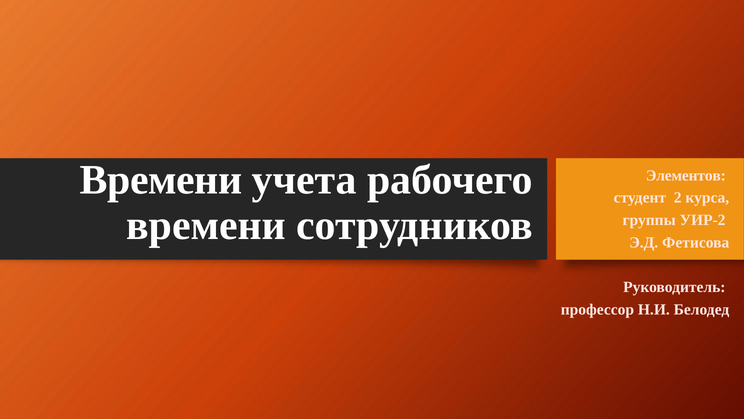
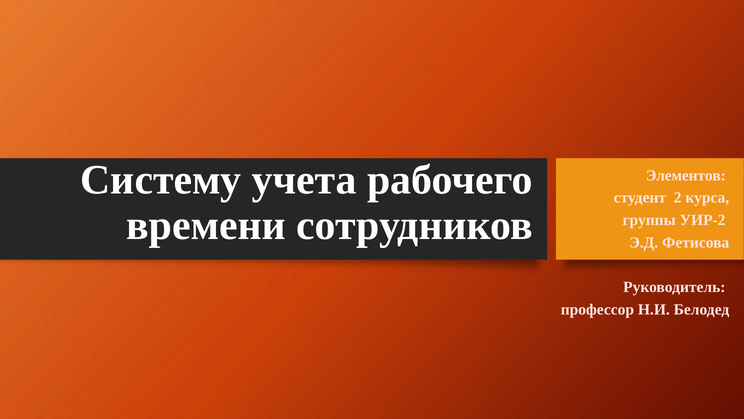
Времени: Времени -> Систему (161, 180)
